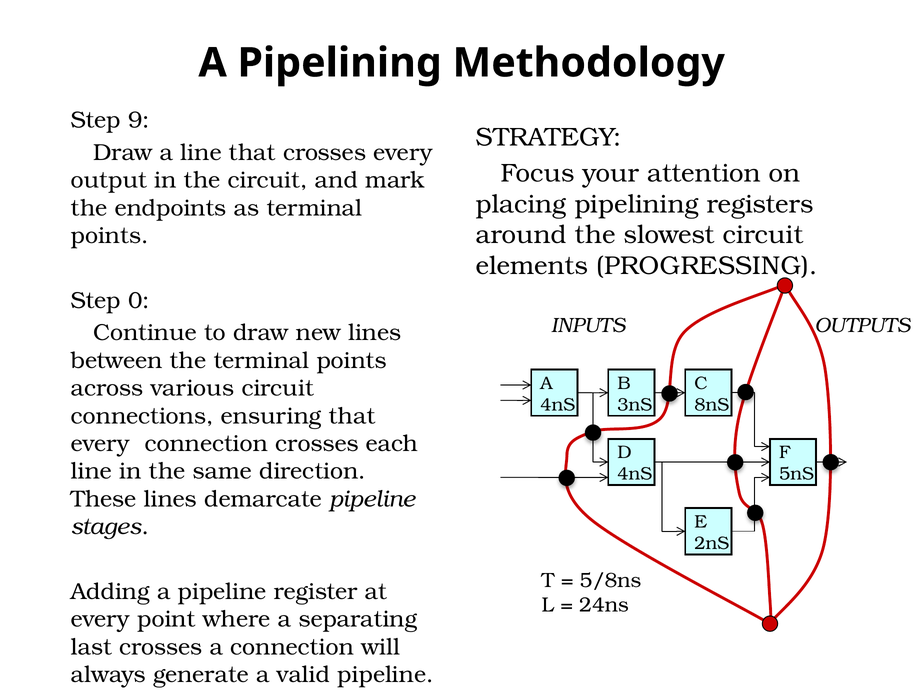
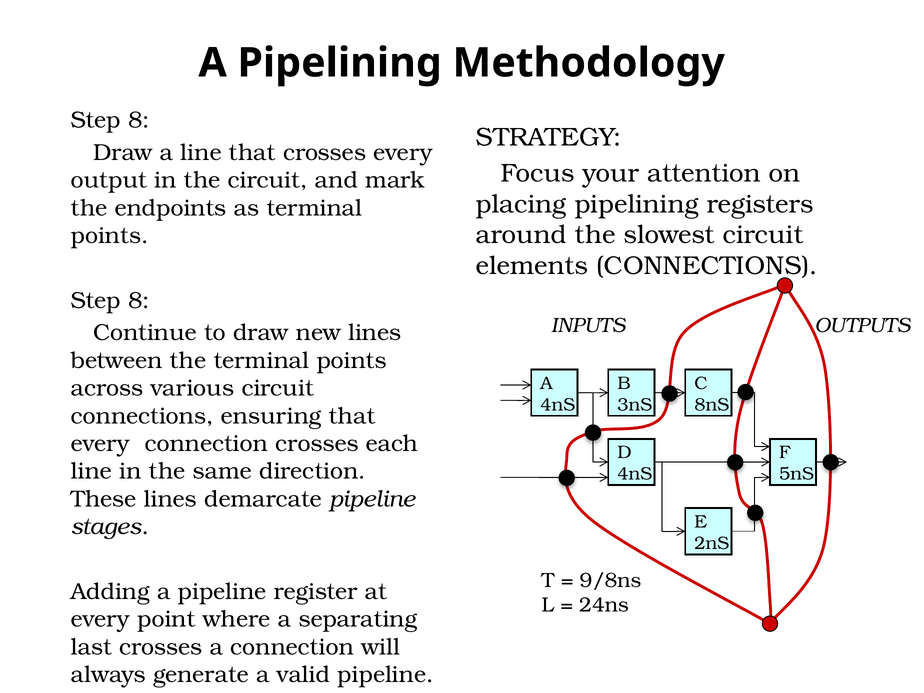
9: 9 -> 8 (139, 120)
elements PROGRESSING: PROGRESSING -> CONNECTIONS (707, 266)
0: 0 -> 8 (139, 300)
5/8ns: 5/8ns -> 9/8ns (611, 581)
